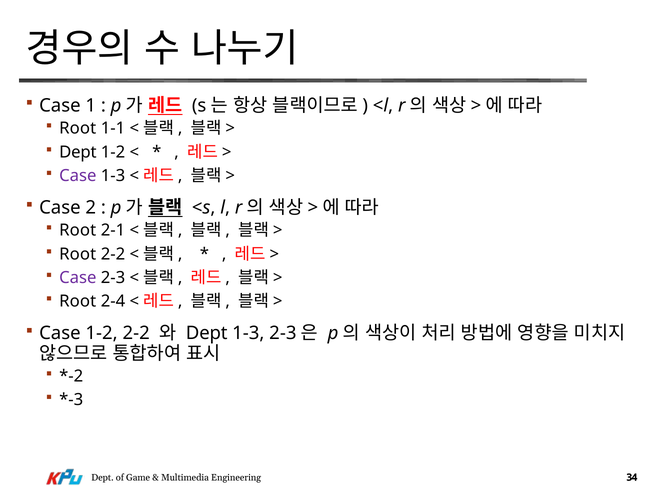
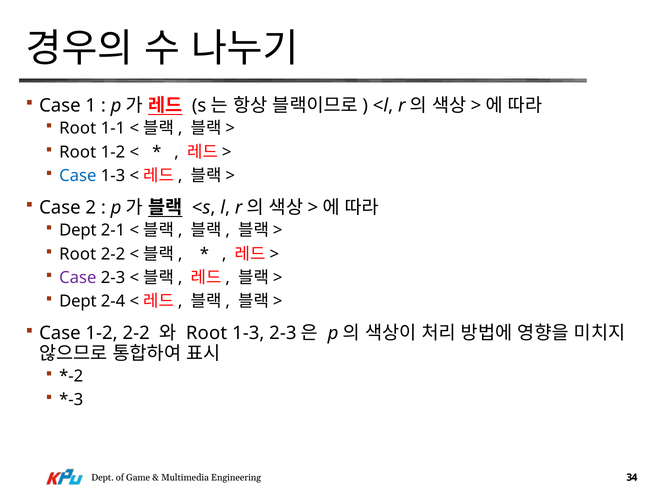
Dept: Dept -> Root (78, 152)
Case colour: purple -> blue (78, 176)
Root: Root -> Dept (78, 230)
Root: Root -> Dept (78, 301)
Dept: Dept -> Root (207, 333)
